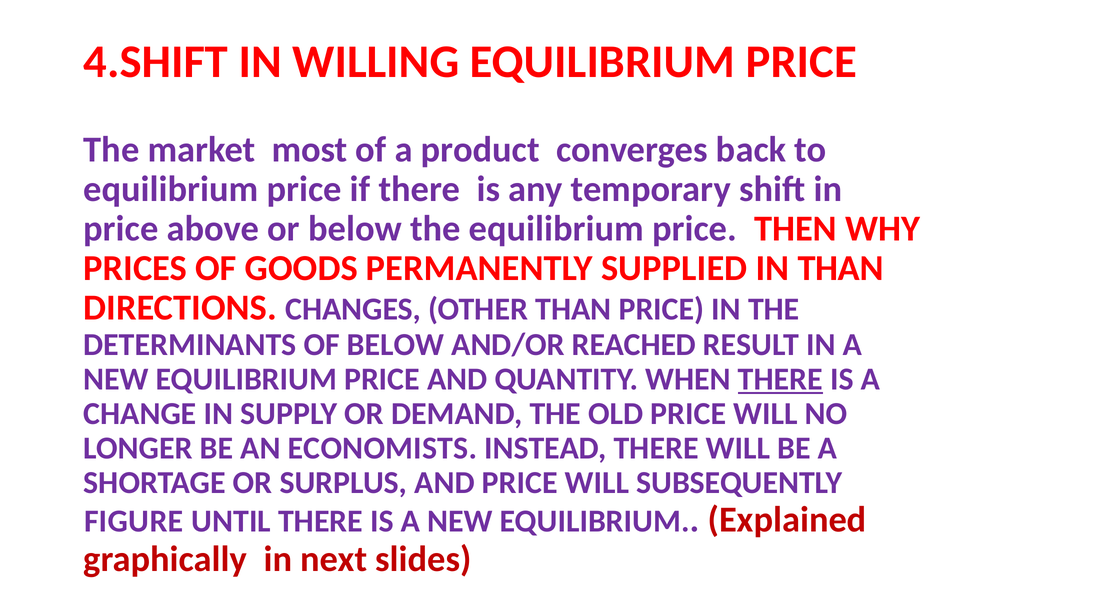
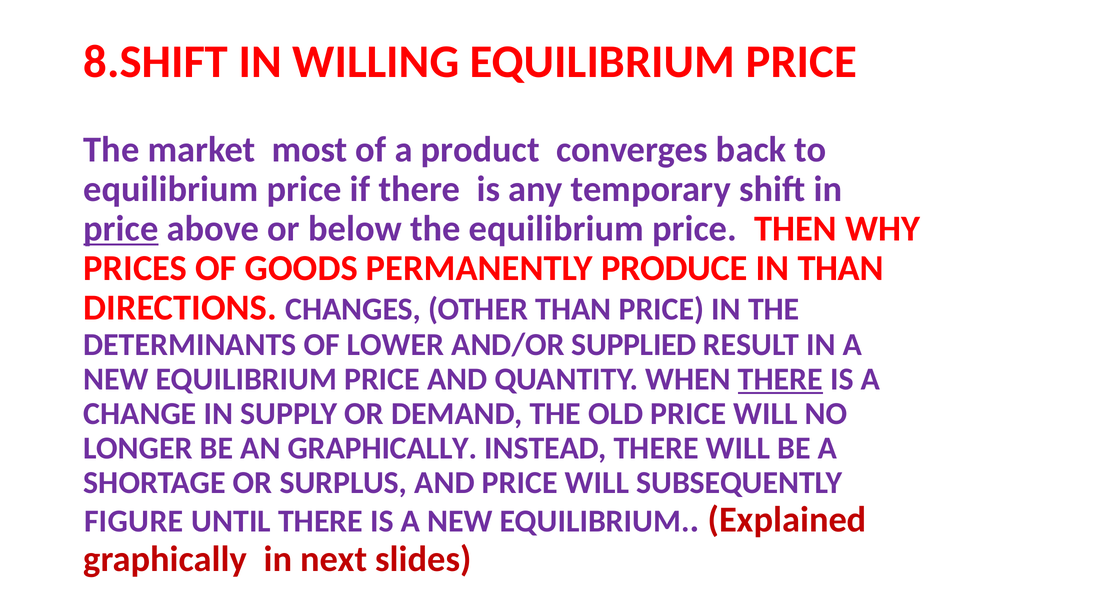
4.SHIFT: 4.SHIFT -> 8.SHIFT (156, 62)
price underline: none -> present (121, 228)
SUPPLIED: SUPPLIED -> PRODUCE (674, 268)
OF BELOW: BELOW -> LOWER (396, 344)
REACHED: REACHED -> SUPPLIED (634, 344)
AN ECONOMISTS: ECONOMISTS -> GRAPHICALLY (383, 448)
